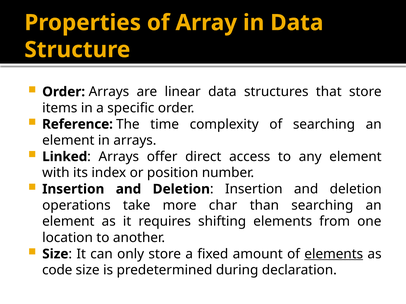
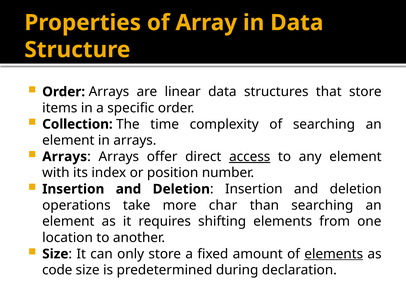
Reference: Reference -> Collection (77, 124)
Linked: Linked -> Arrays (65, 157)
access underline: none -> present (250, 157)
